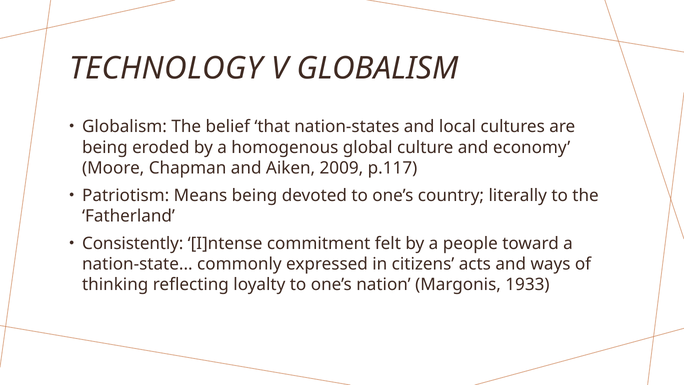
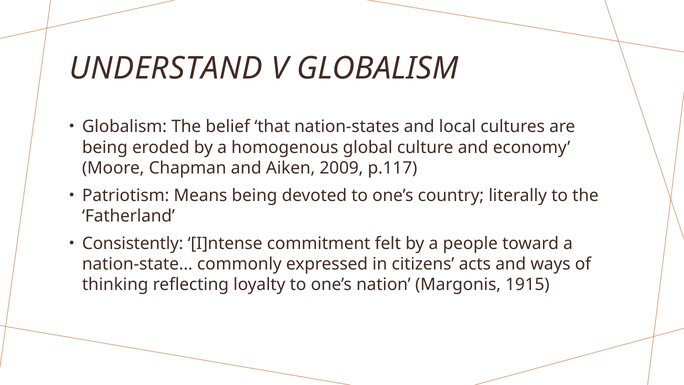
TECHNOLOGY: TECHNOLOGY -> UNDERSTAND (166, 69)
1933: 1933 -> 1915 (527, 285)
